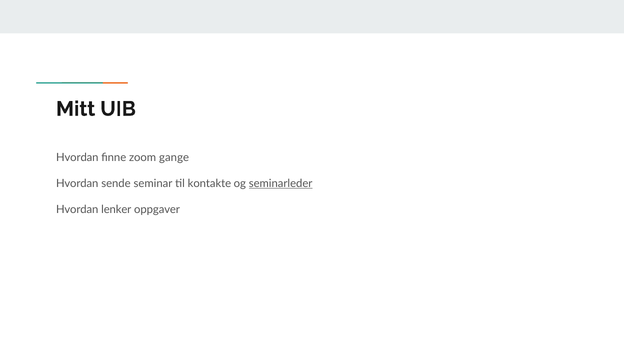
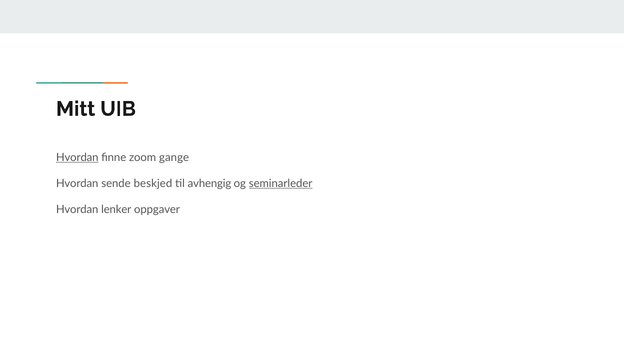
Hvordan underline: none -> present (77, 158)
seminar: seminar -> beskjed (153, 183)
kontakte: kontakte -> avhengig (209, 183)
